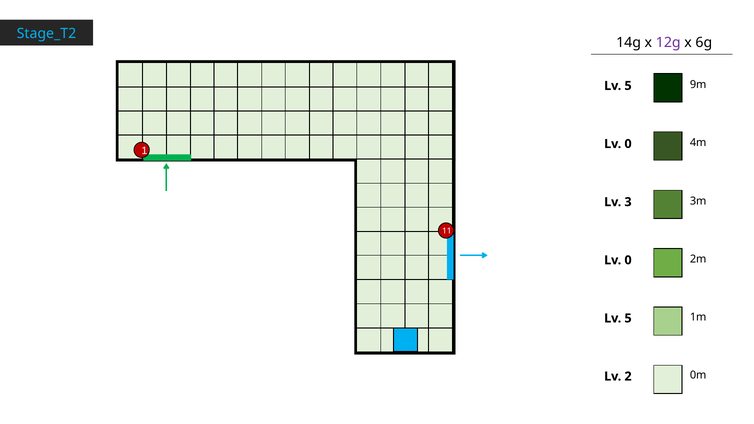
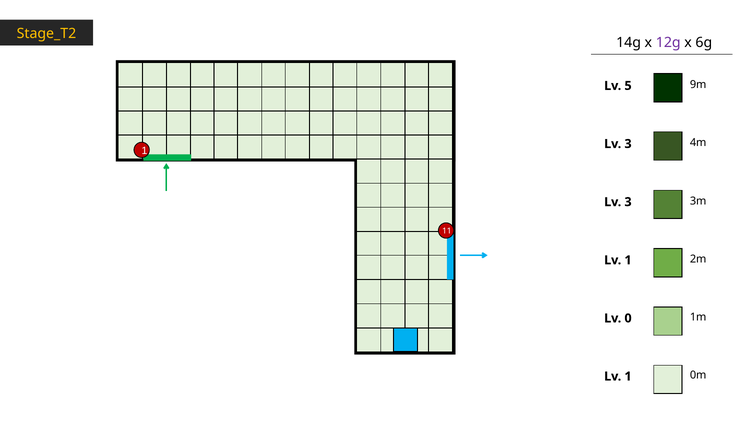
Stage_T2 colour: light blue -> yellow (46, 34)
0: 0 -> 3 (628, 144)
0: 0 -> 1 (628, 260)
5: 5 -> 0 (628, 318)
2: 2 -> 1 (628, 377)
